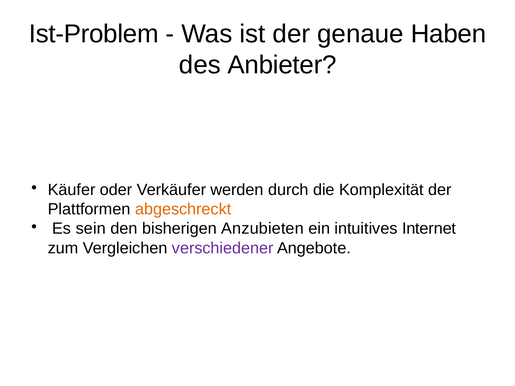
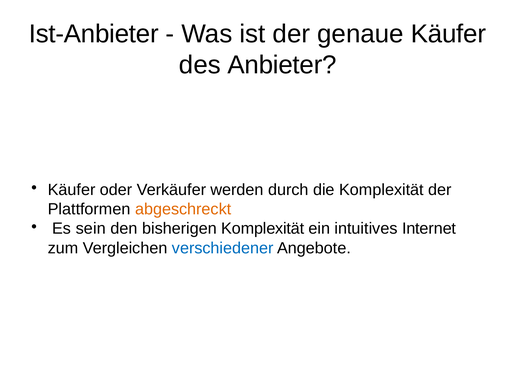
Ist-Problem: Ist-Problem -> Ist-Anbieter (94, 34)
genaue Haben: Haben -> Käufer (449, 34)
bisherigen Anzubieten: Anzubieten -> Komplexität (263, 229)
verschiedener colour: purple -> blue (223, 248)
